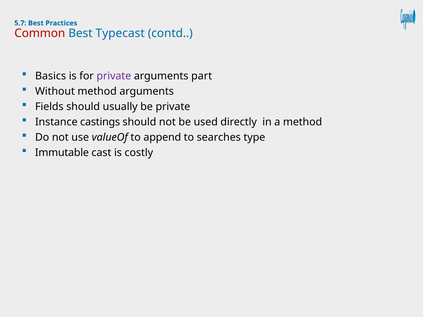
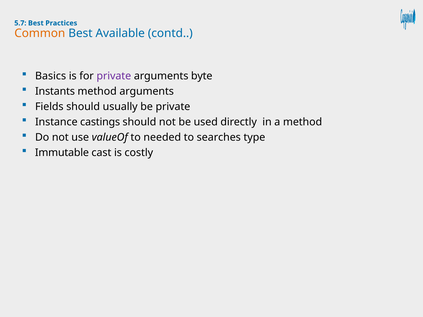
Common colour: red -> orange (40, 33)
Typecast: Typecast -> Available (120, 33)
part: part -> byte (202, 76)
Without: Without -> Instants (55, 92)
append: append -> needed (162, 138)
